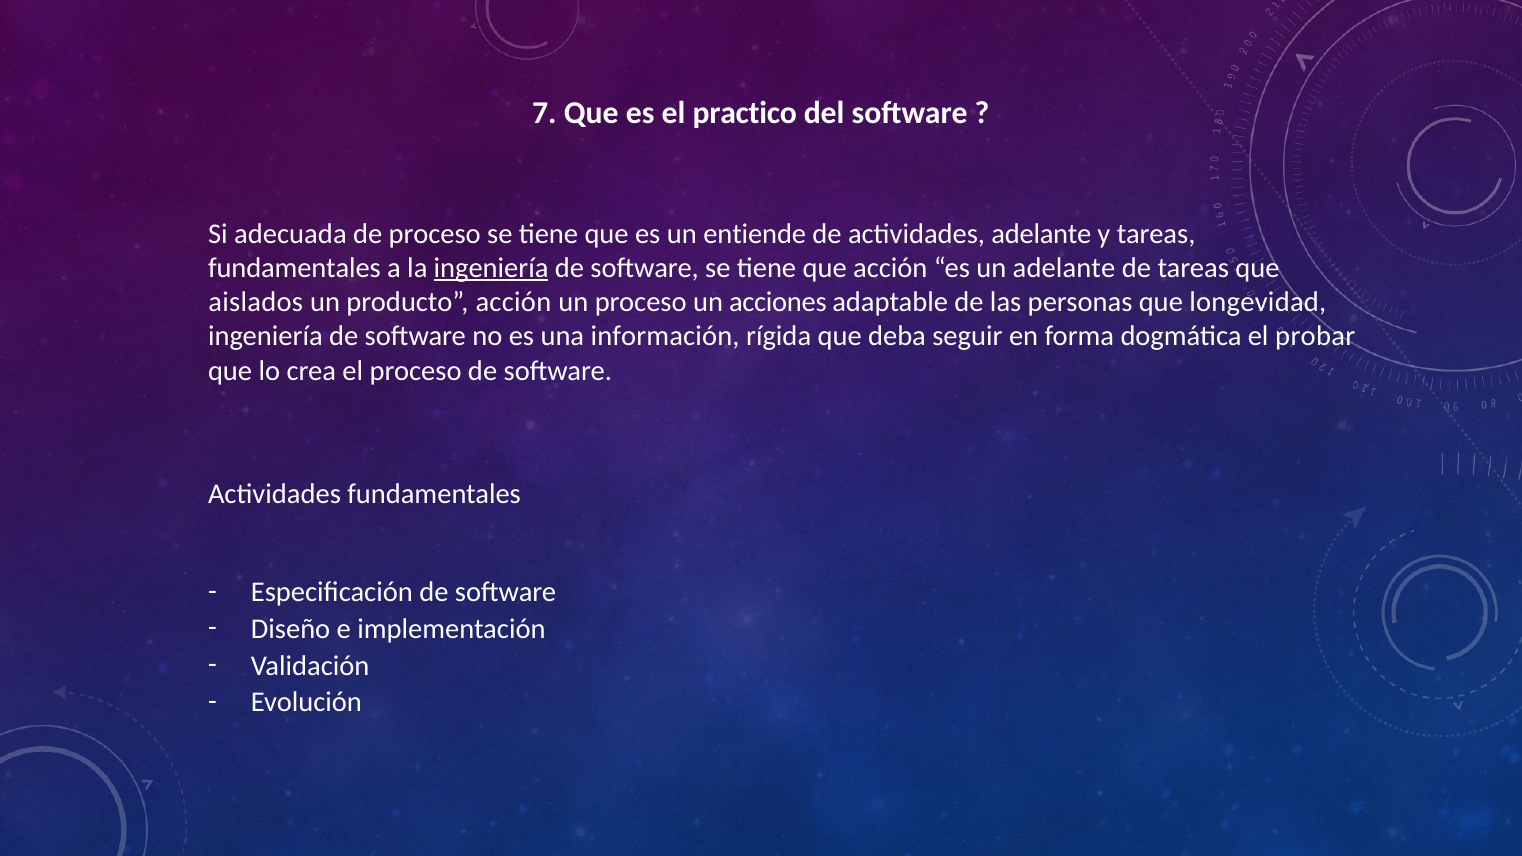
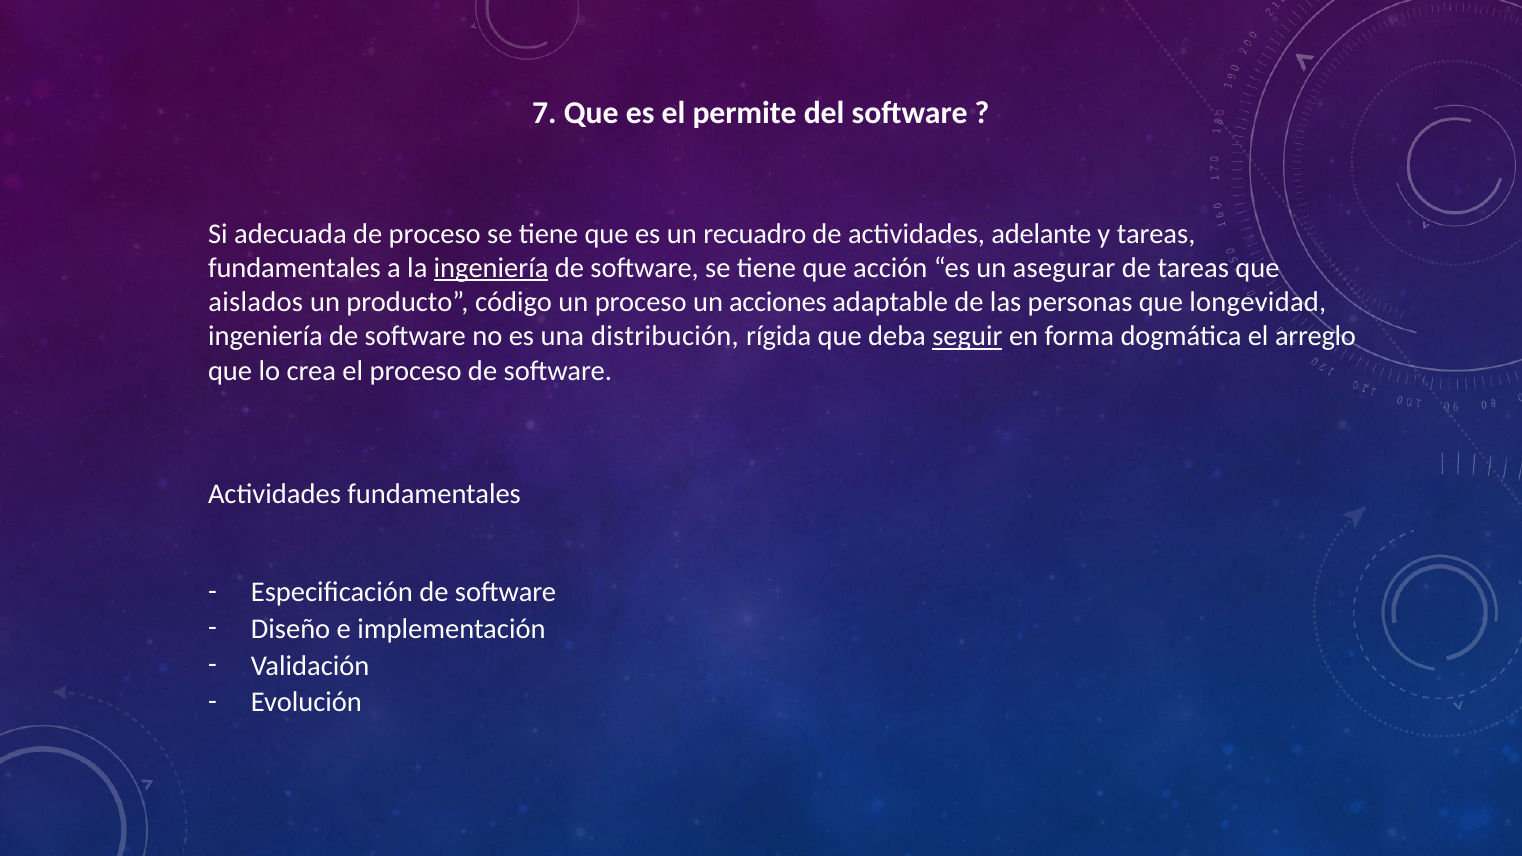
practico: practico -> permite (745, 113)
entiende: entiende -> recuadro (755, 234)
un adelante: adelante -> asegurar (1064, 268)
producto acción: acción -> código (514, 302)
información: información -> distribución (665, 336)
seguir underline: none -> present (967, 336)
probar: probar -> arreglo (1316, 336)
